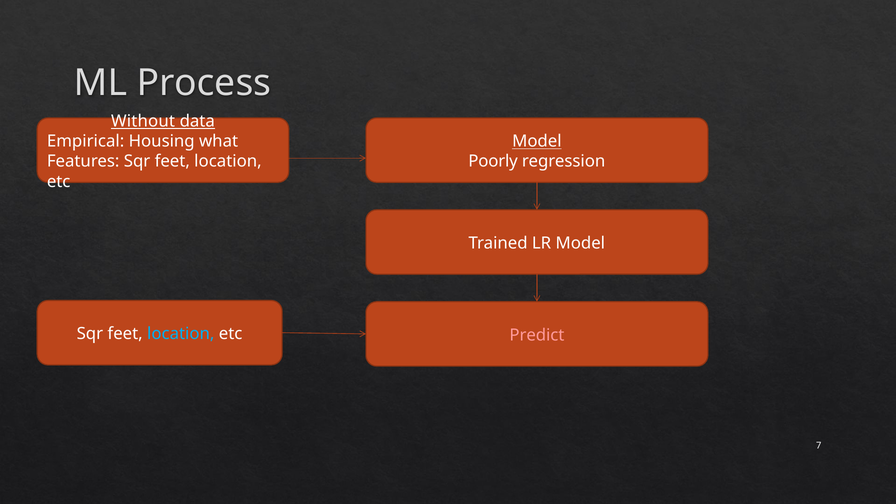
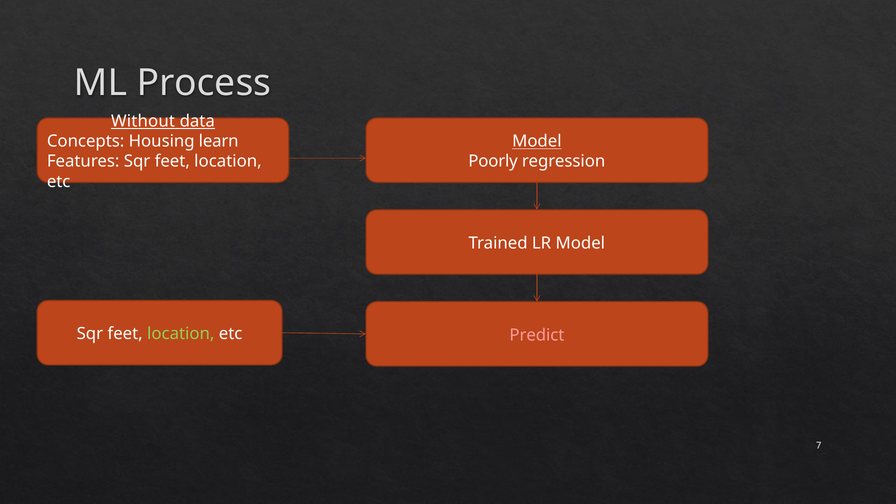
Empirical: Empirical -> Concepts (86, 141)
what: what -> learn (219, 141)
location colour: light blue -> light green (181, 334)
